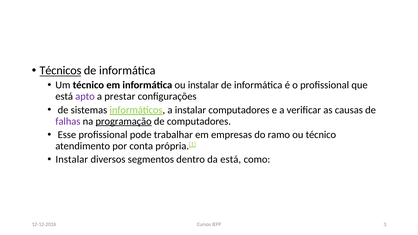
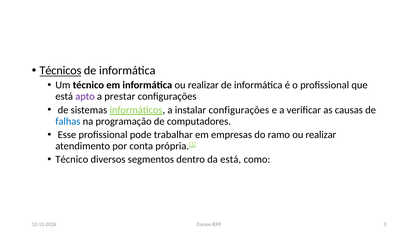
informática ou instalar: instalar -> realizar (203, 85)
instalar computadores: computadores -> configurações (239, 110)
falhas colour: purple -> blue (68, 121)
programação underline: present -> none (124, 121)
ramo ou técnico: técnico -> realizar (321, 135)
Instalar: Instalar -> Técnico (72, 159)
